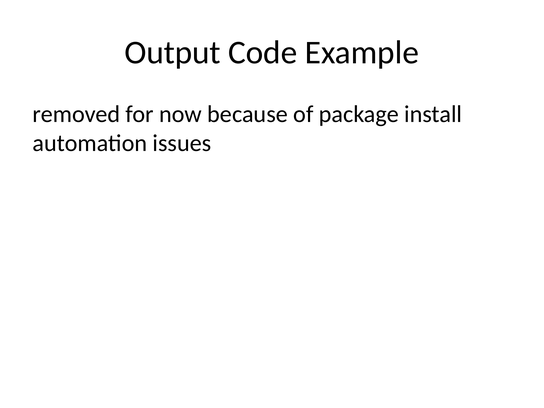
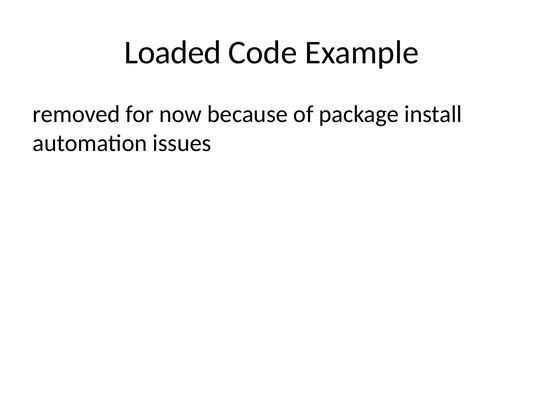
Output: Output -> Loaded (173, 53)
